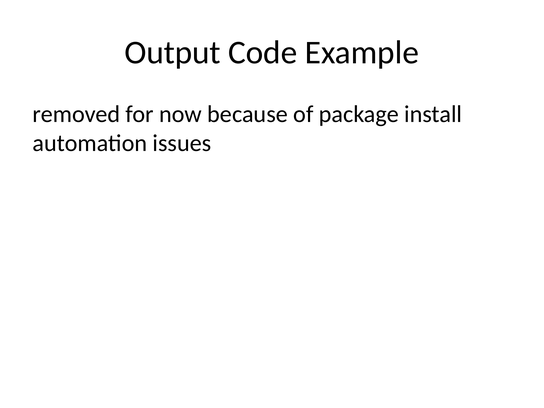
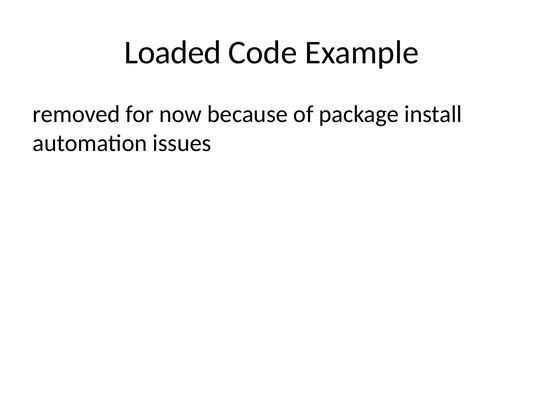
Output: Output -> Loaded (173, 53)
